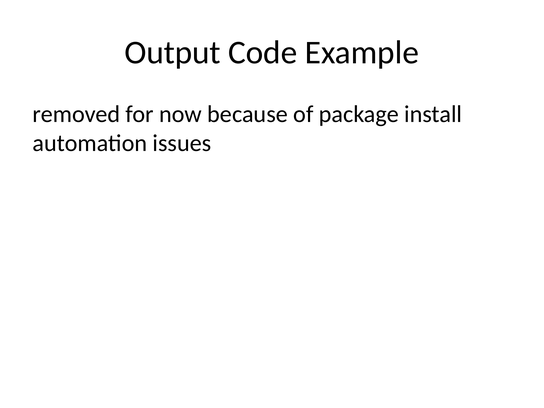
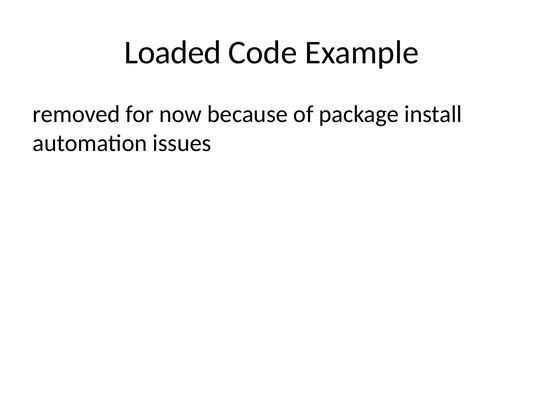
Output: Output -> Loaded (173, 53)
